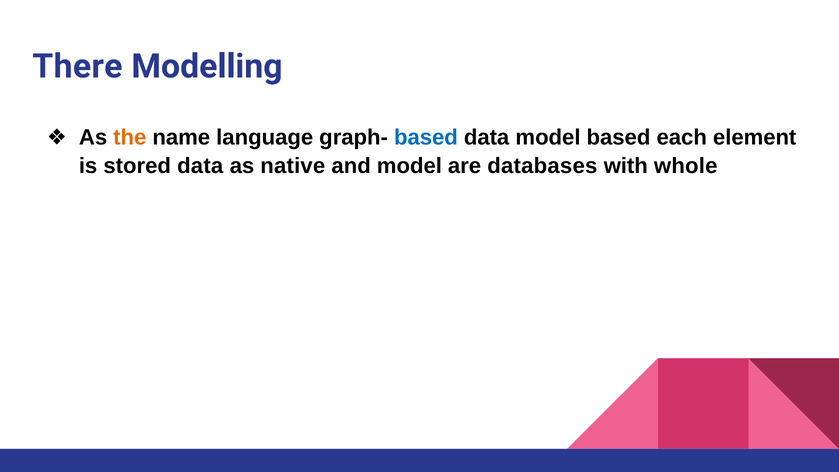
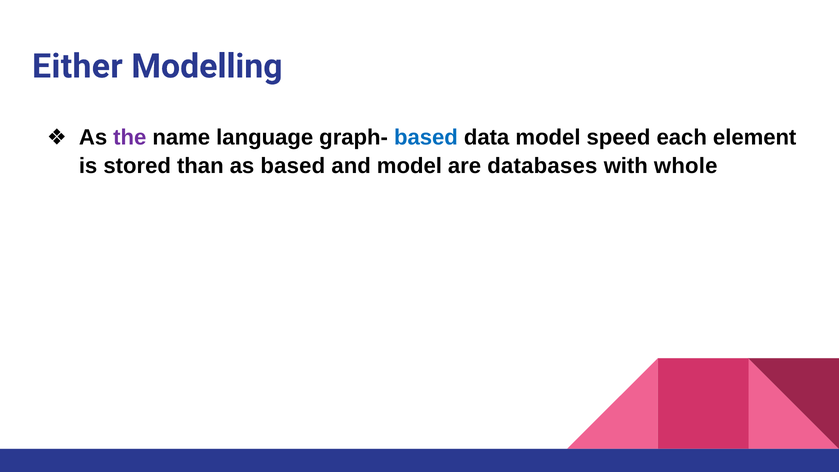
There: There -> Either (77, 66)
the colour: orange -> purple (130, 138)
model based: based -> speed (618, 138)
stored data: data -> than (200, 166)
as native: native -> based (293, 166)
